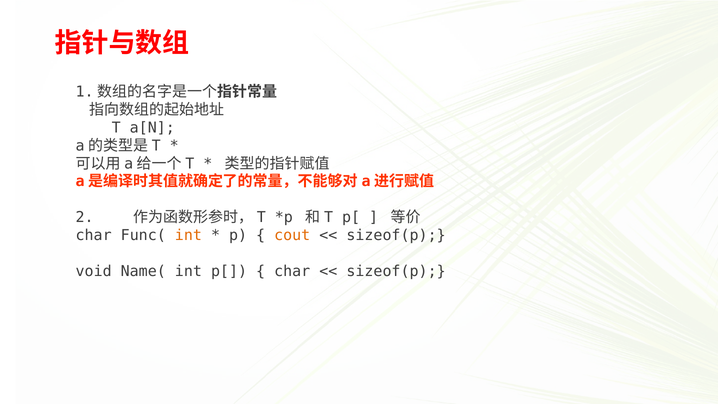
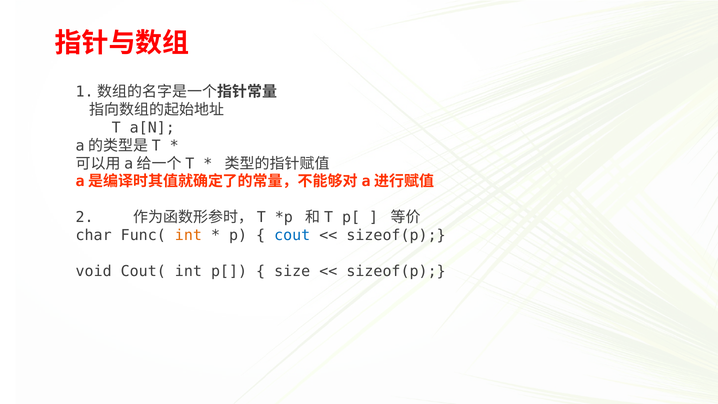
cout colour: orange -> blue (292, 235)
Name(: Name( -> Cout( (143, 271)
char: char -> size (292, 271)
